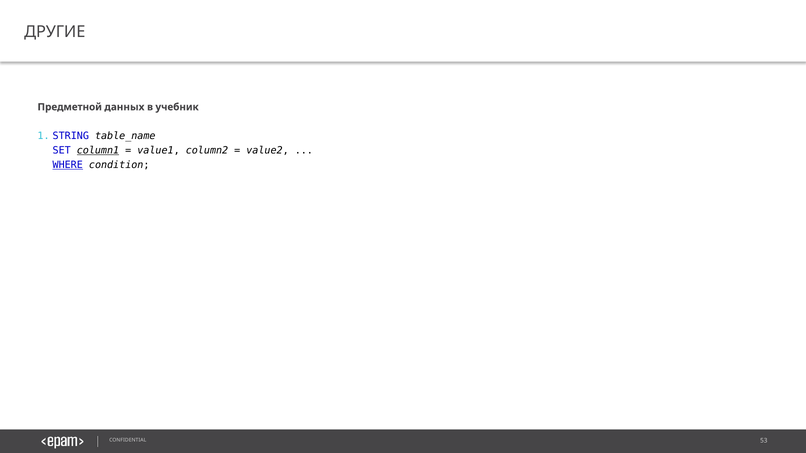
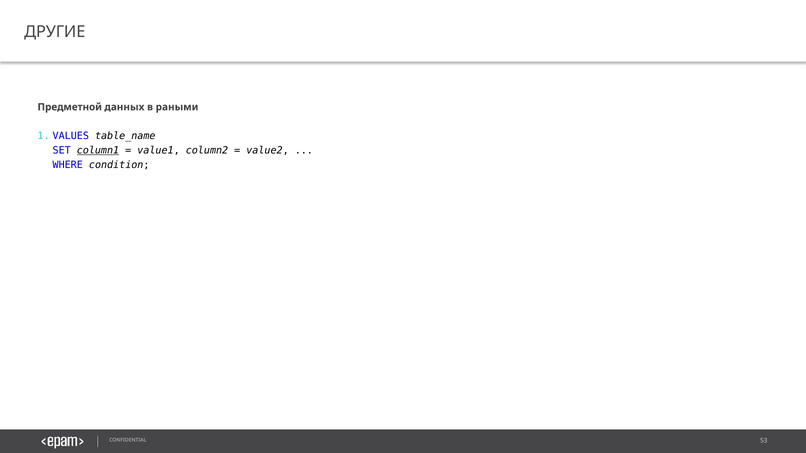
учебник: учебник -> раными (177, 107)
STRING: STRING -> VALUES (71, 136)
WHERE underline: present -> none (68, 165)
